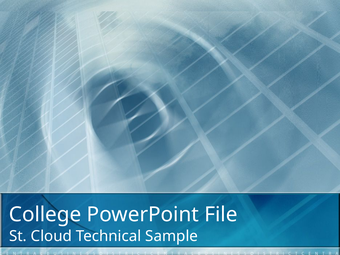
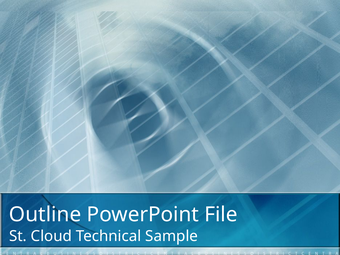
College: College -> Outline (45, 214)
